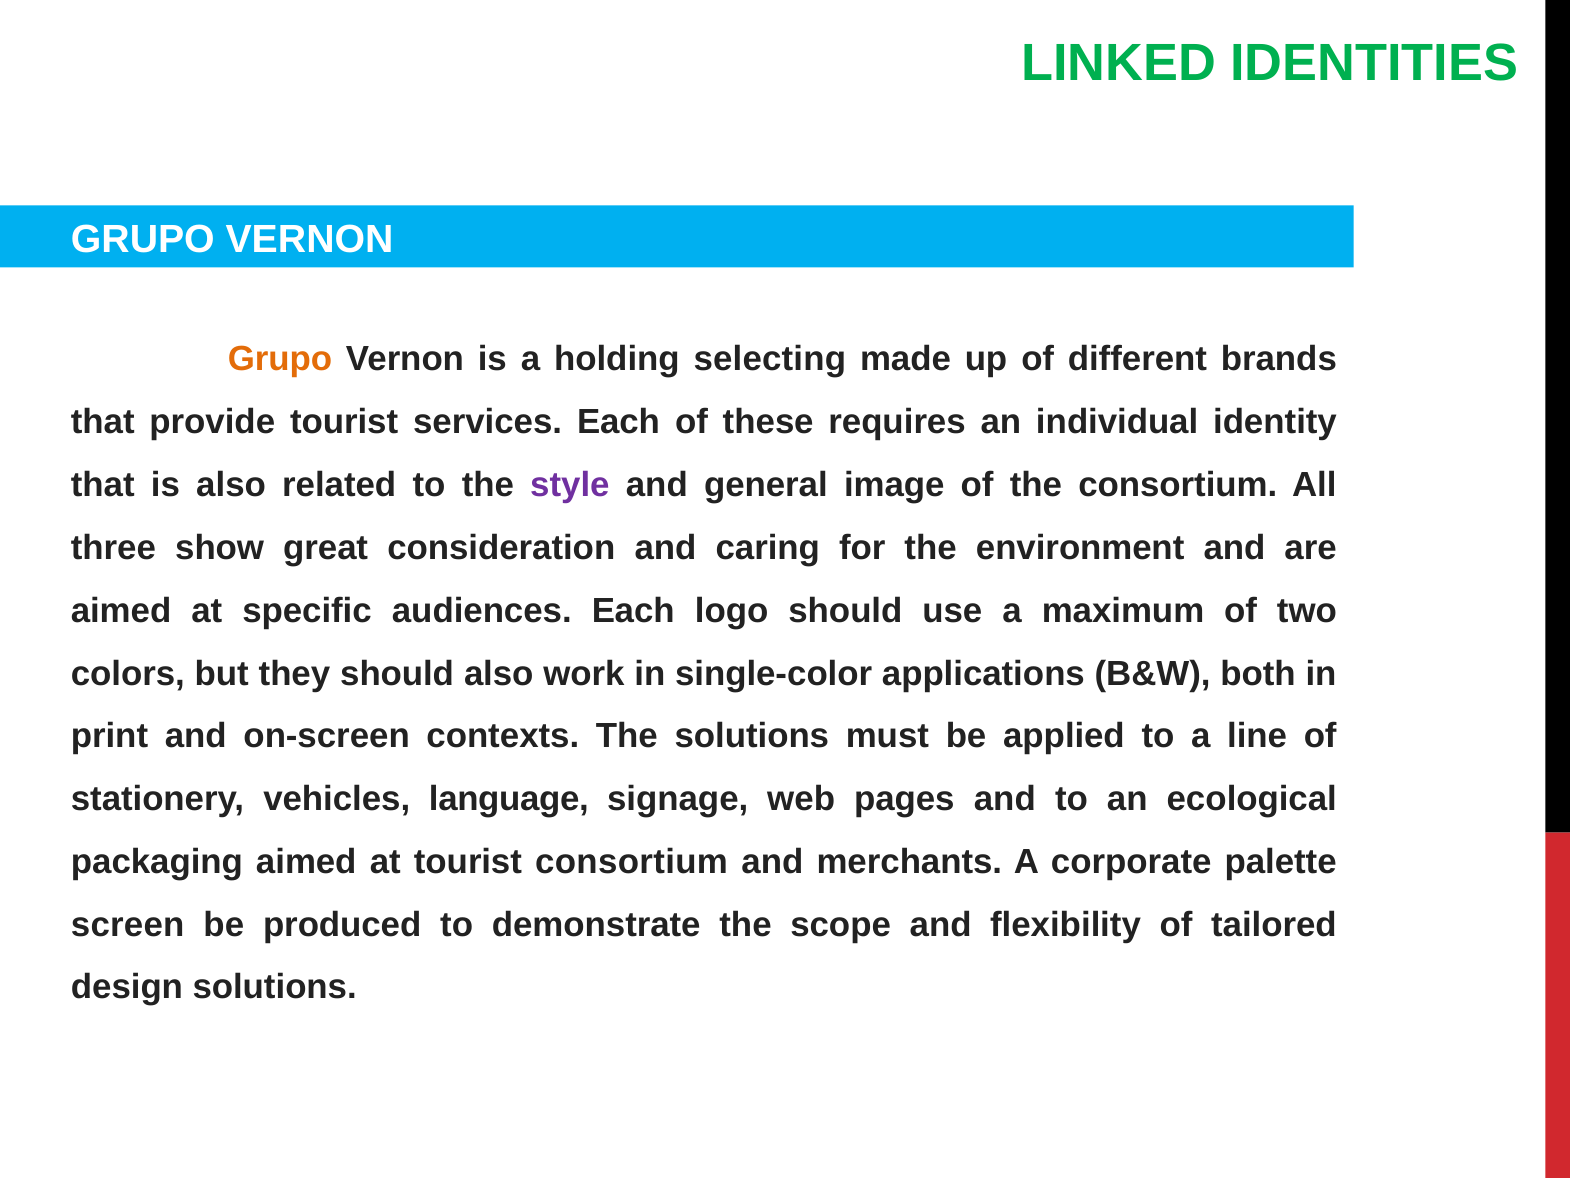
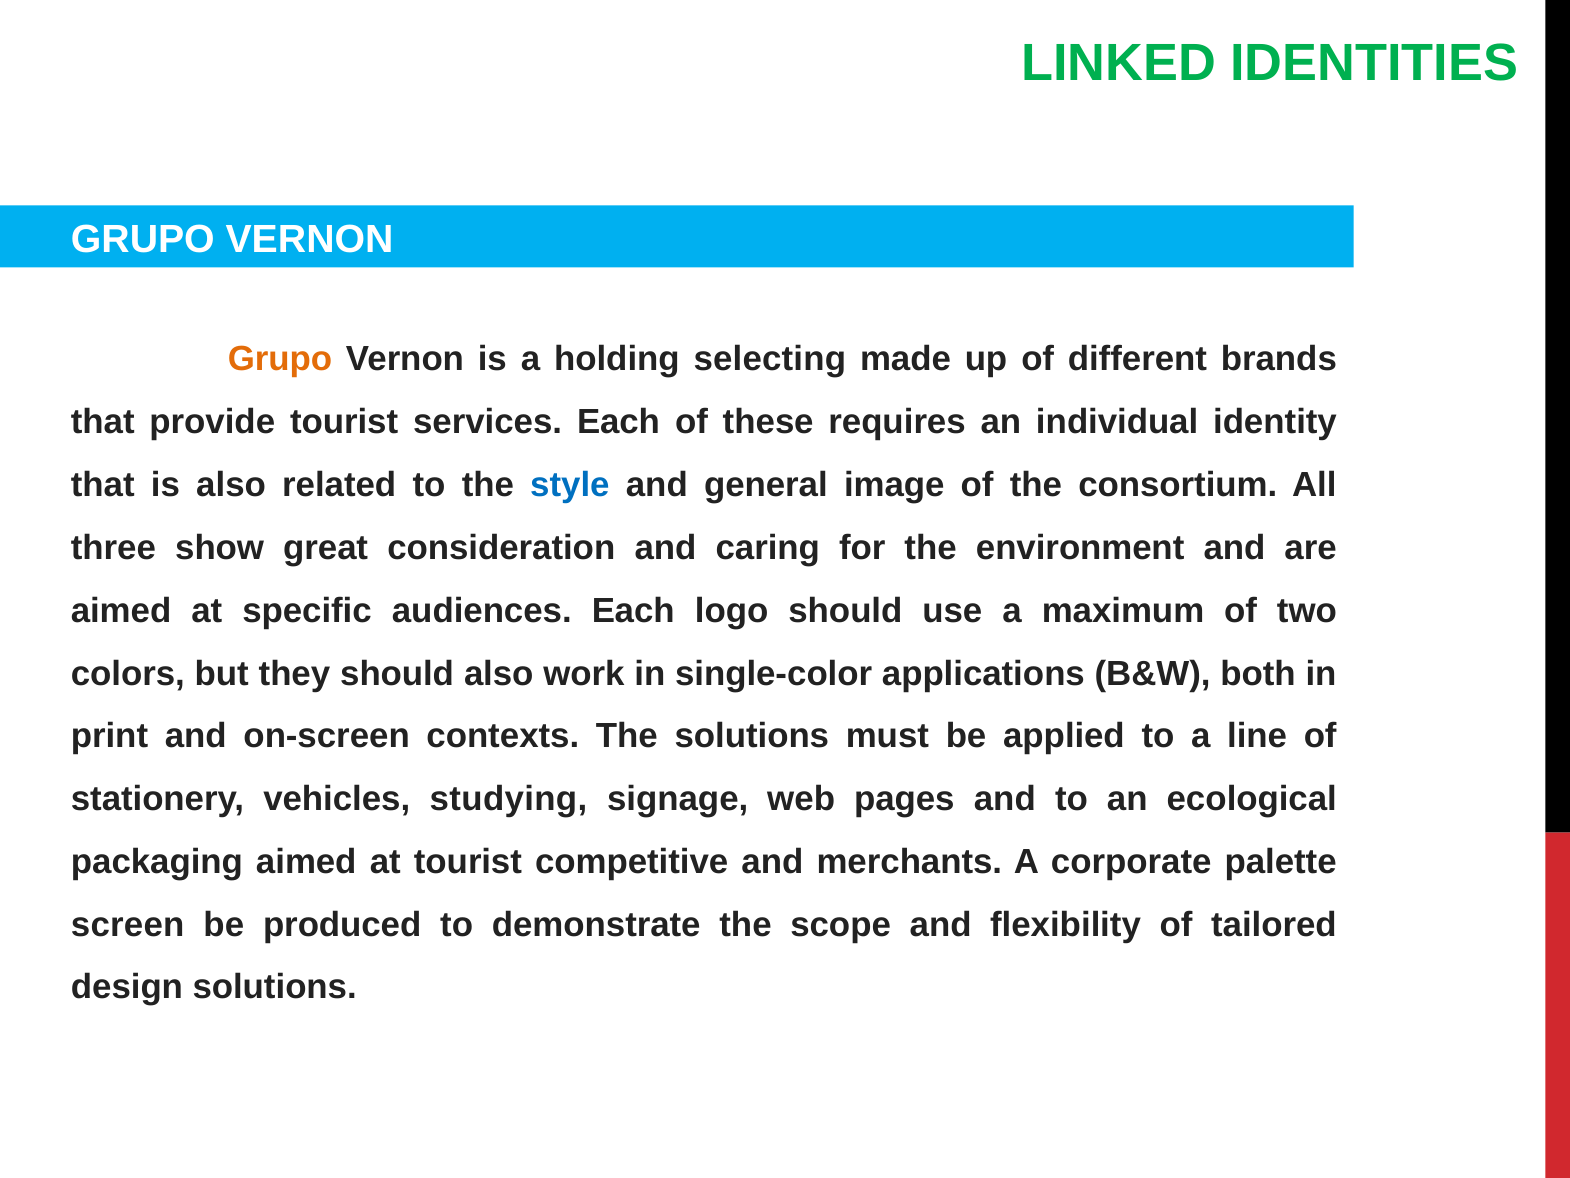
style colour: purple -> blue (570, 485)
language: language -> studying (508, 799)
tourist consortium: consortium -> competitive (632, 861)
